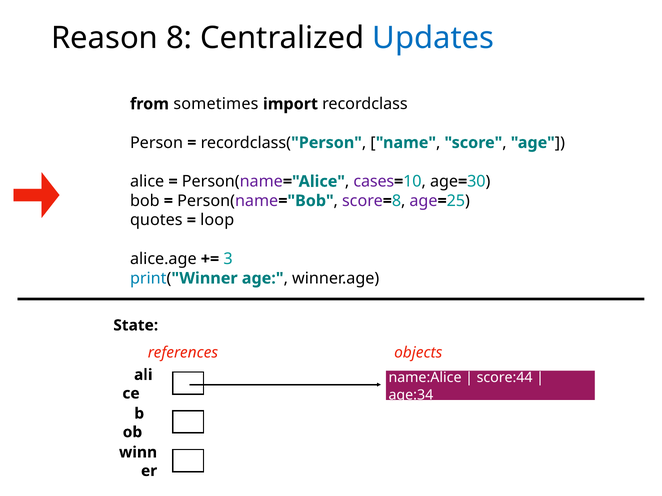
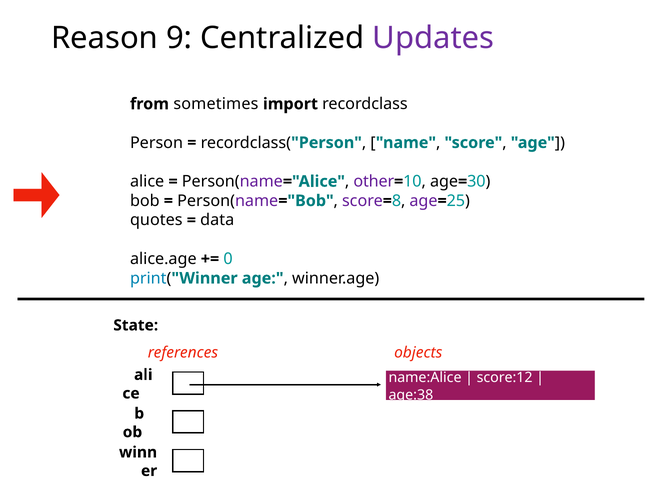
Reason 8: 8 -> 9 (179, 38)
Updates colour: blue -> purple (433, 38)
cases: cases -> other (374, 182)
loop: loop -> data (217, 220)
3: 3 -> 0 (228, 259)
score:44: score:44 -> score:12 (505, 378)
age:34: age:34 -> age:38 (411, 395)
